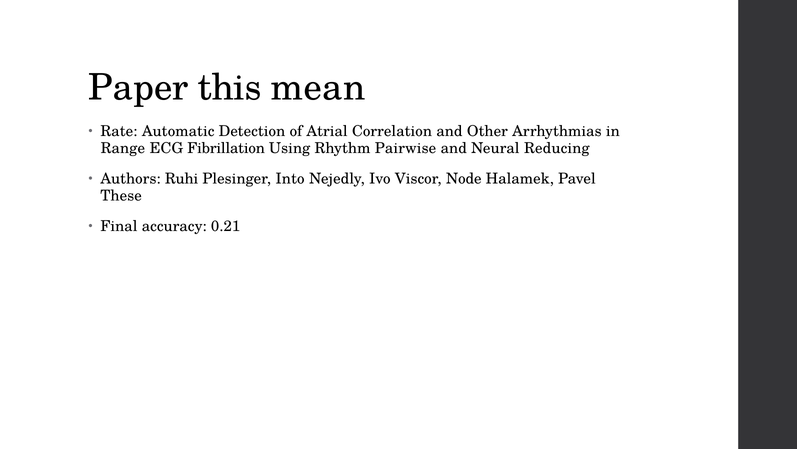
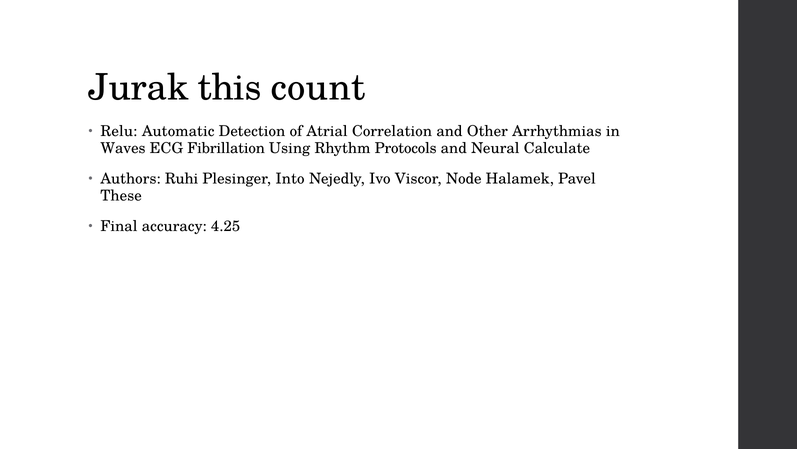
Paper: Paper -> Jurak (139, 88)
mean: mean -> count (318, 88)
Rate: Rate -> Relu (119, 131)
Range: Range -> Waves (123, 148)
Pairwise: Pairwise -> Protocols (406, 148)
Reducing: Reducing -> Calculate (557, 148)
0.21: 0.21 -> 4.25 (226, 226)
